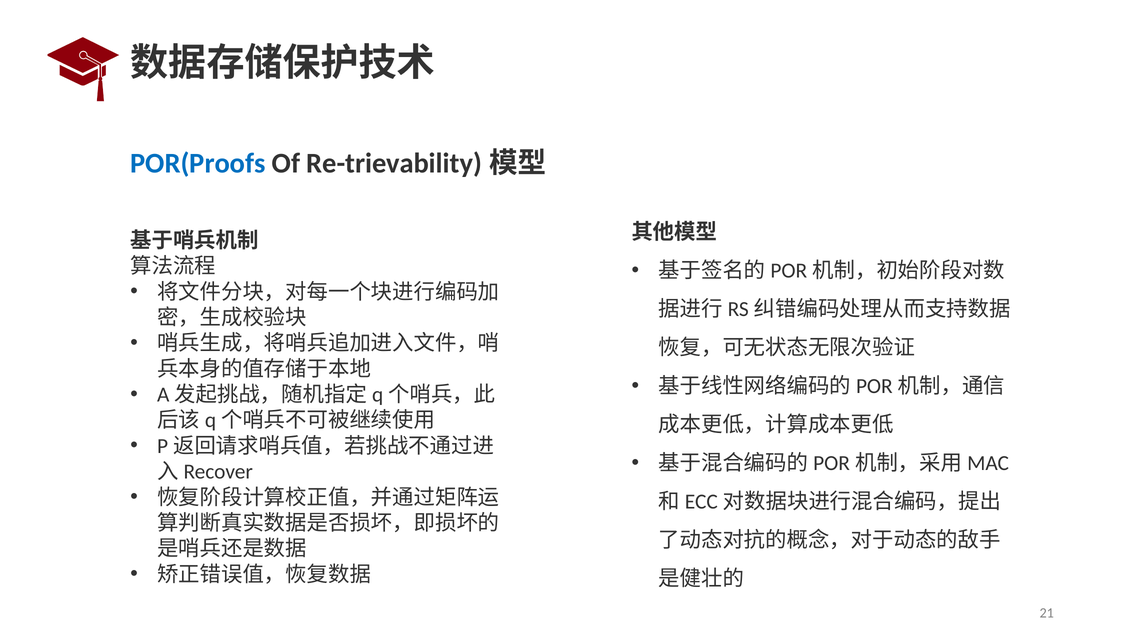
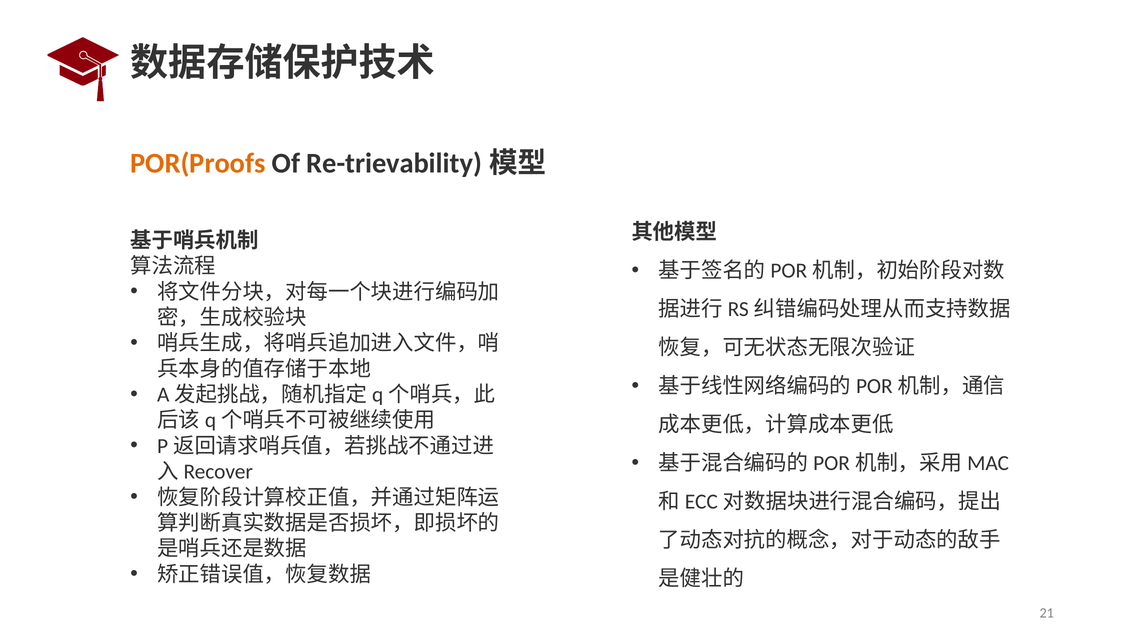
POR(Proofs colour: blue -> orange (198, 163)
